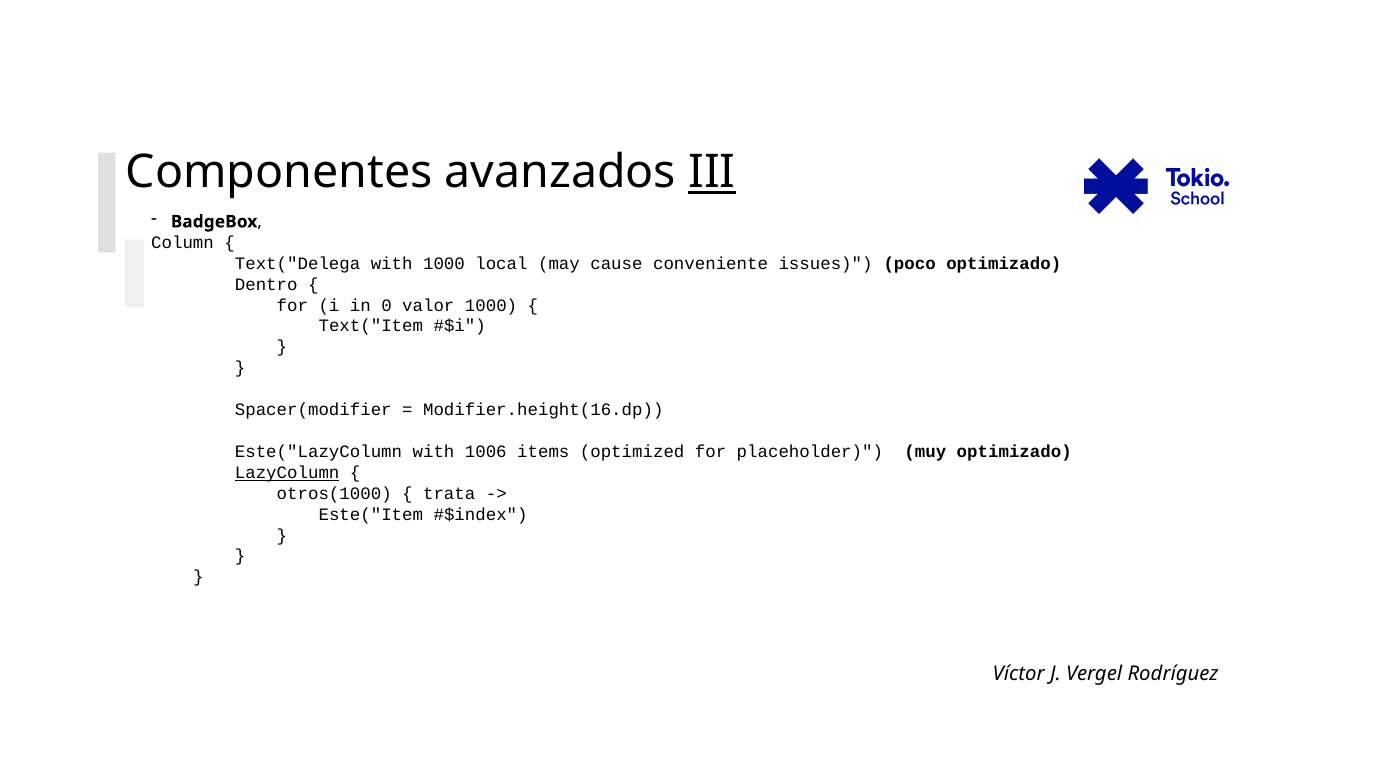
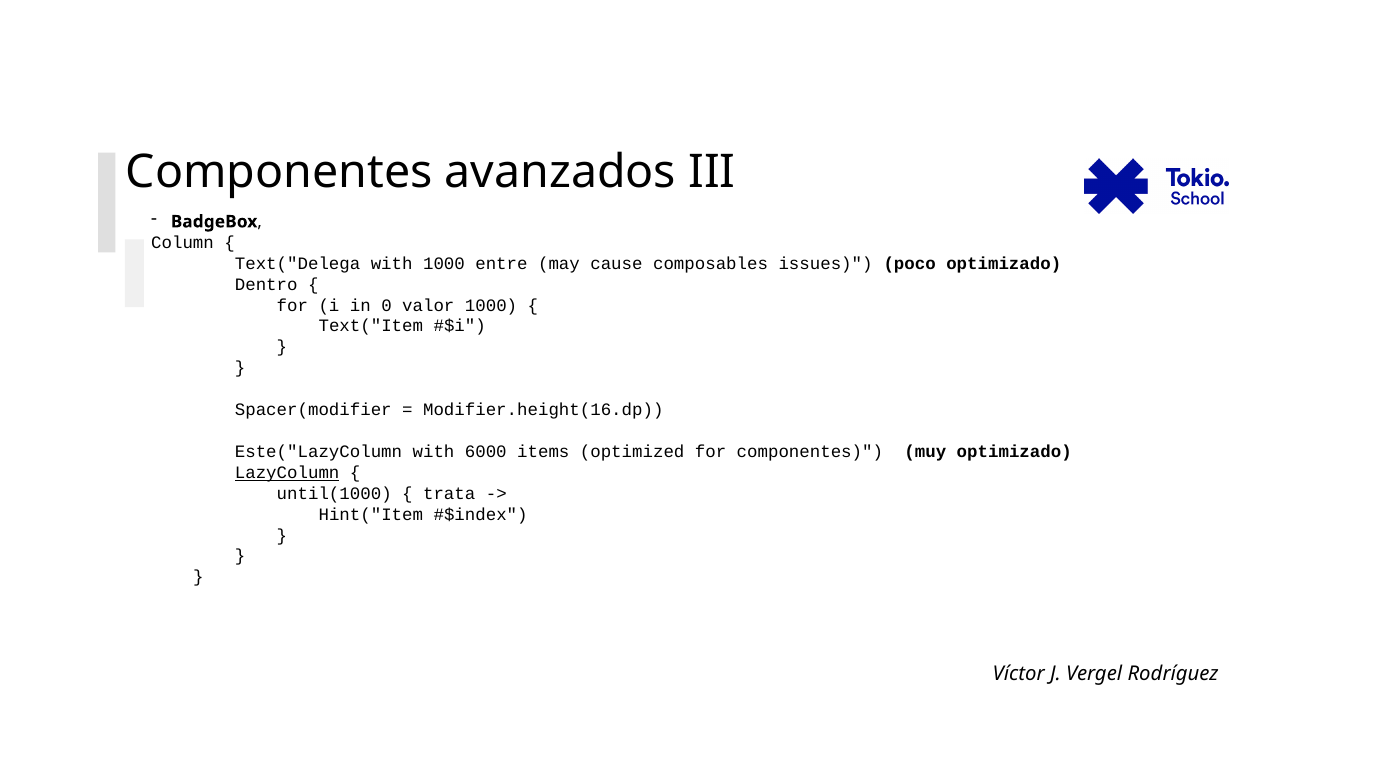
III underline: present -> none (712, 172)
local: local -> entre (501, 264)
conveniente: conveniente -> composables (711, 264)
1006: 1006 -> 6000 (486, 452)
for placeholder: placeholder -> componentes (810, 452)
otros(1000: otros(1000 -> until(1000 (334, 494)
Este("Item: Este("Item -> Hint("Item (371, 515)
